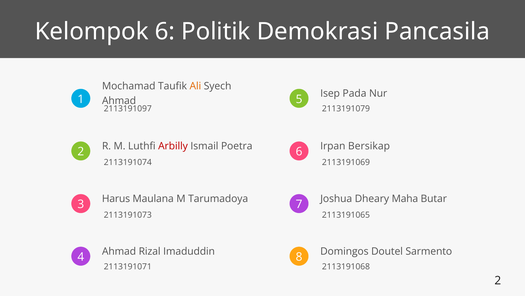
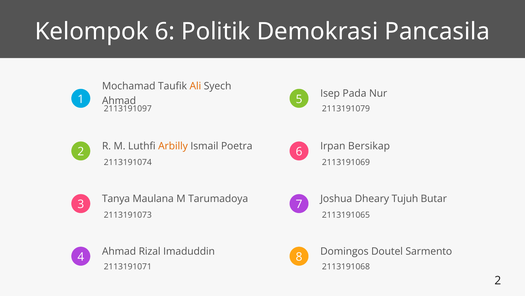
Arbilly colour: red -> orange (173, 146)
Harus: Harus -> Tanya (116, 198)
Maha: Maha -> Tujuh (405, 198)
